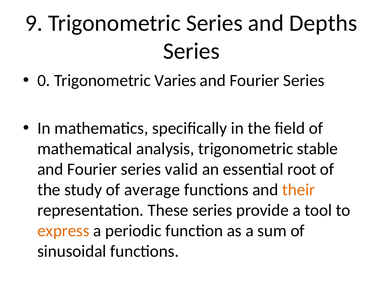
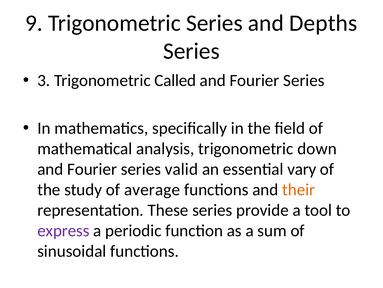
0: 0 -> 3 (44, 80)
Trigonometric Varies: Varies -> Called (175, 80)
stable: stable -> down (317, 148)
root: root -> vary (302, 169)
express colour: orange -> purple (63, 230)
